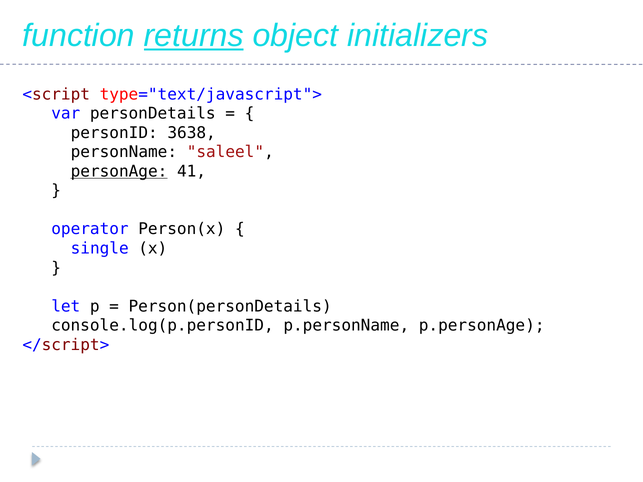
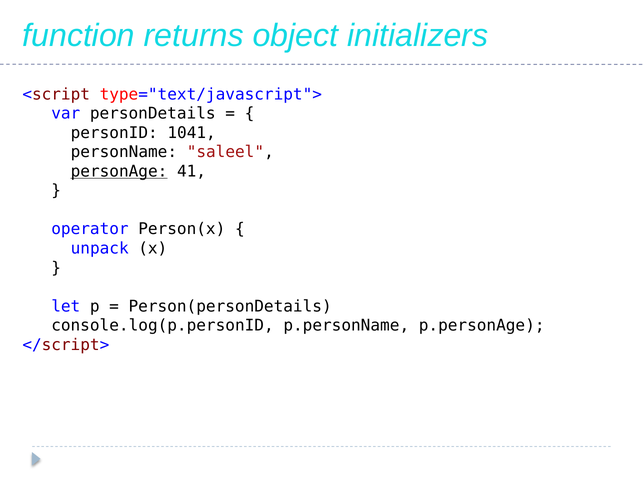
returns underline: present -> none (194, 36)
3638: 3638 -> 1041 (192, 133)
single: single -> unpack (100, 249)
